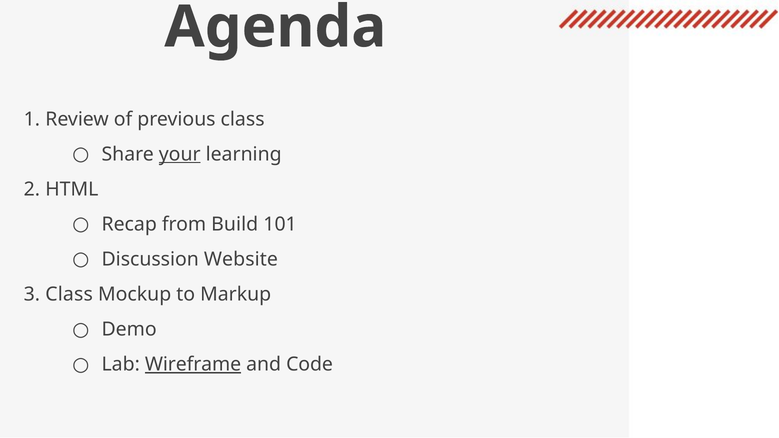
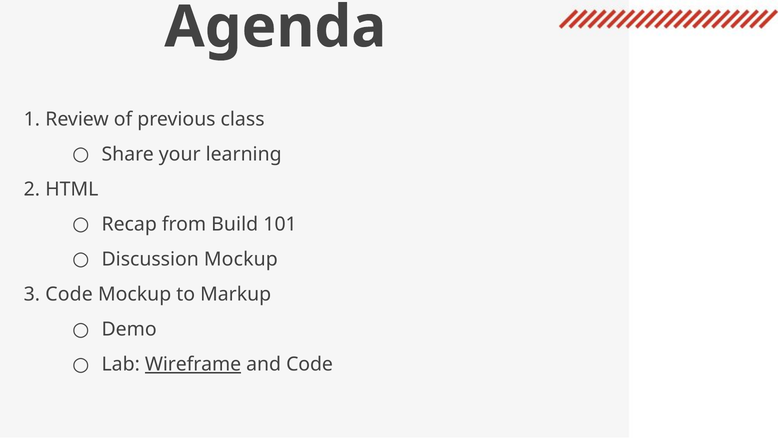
your underline: present -> none (180, 154)
Discussion Website: Website -> Mockup (241, 259)
Class: Class -> Code (69, 295)
